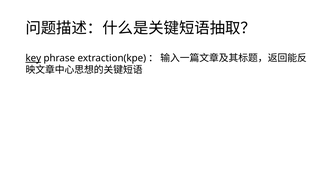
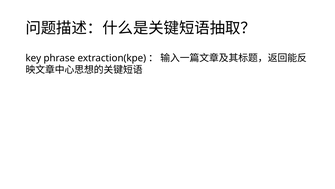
key underline: present -> none (33, 58)
